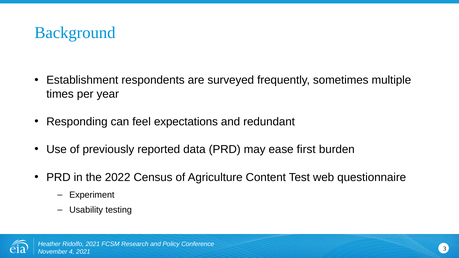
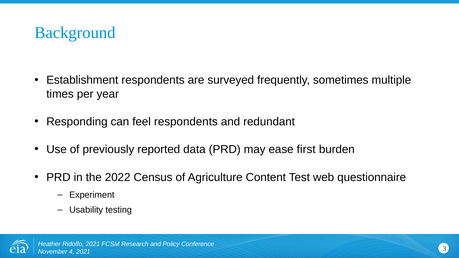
feel expectations: expectations -> respondents (186, 122)
